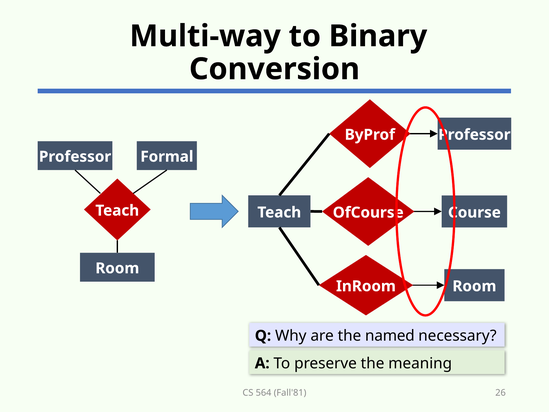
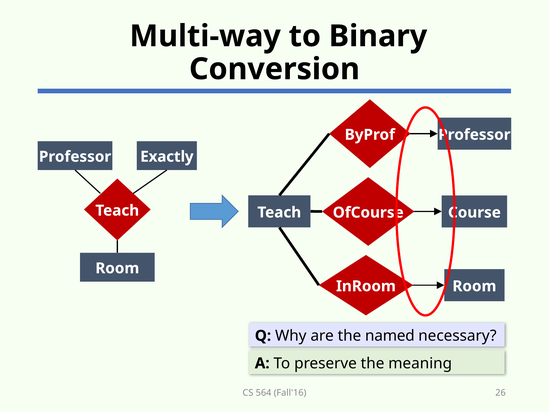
Formal: Formal -> Exactly (167, 157)
Fall'81: Fall'81 -> Fall'16 (290, 392)
